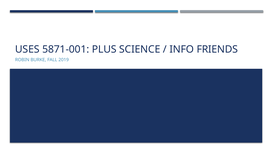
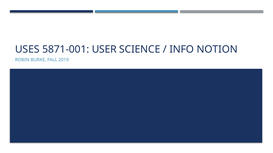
PLUS: PLUS -> USER (104, 49)
FRIENDS: FRIENDS -> NOTION (217, 49)
